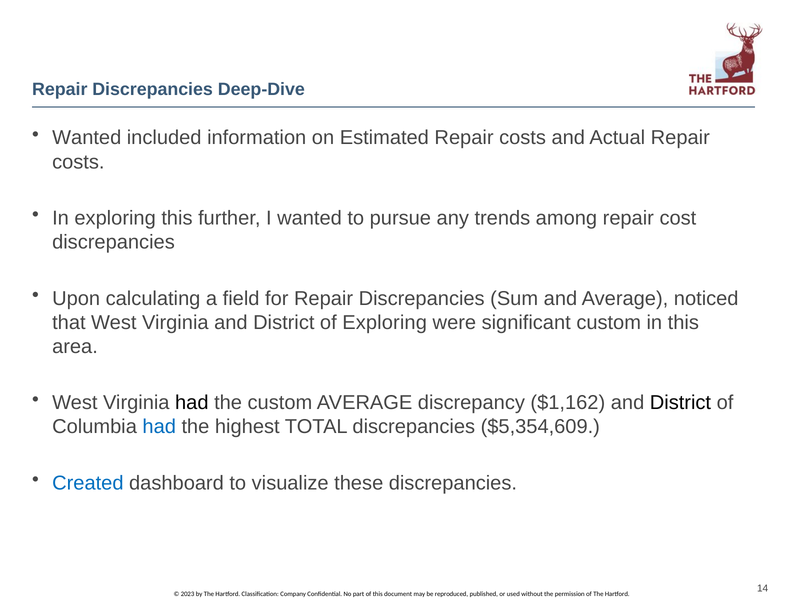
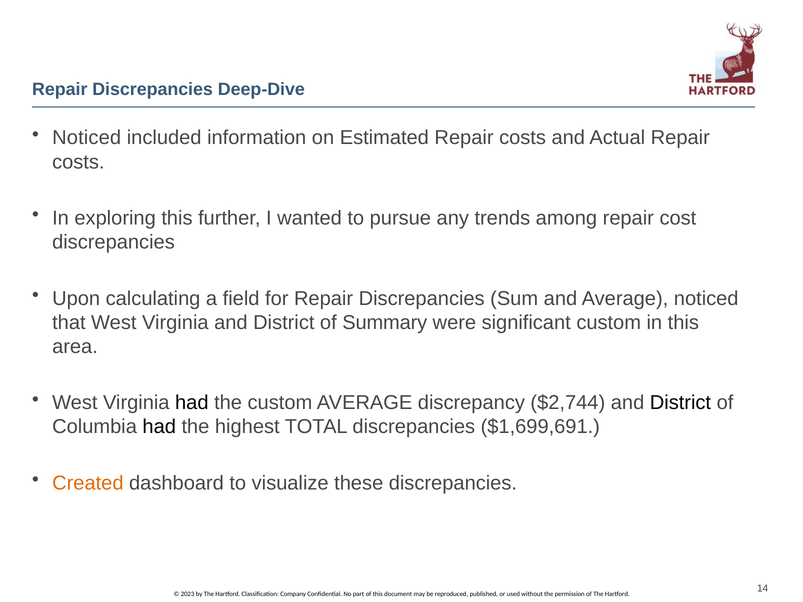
Wanted: Wanted -> Noticed (87, 138)
of Exploring: Exploring -> Summary (385, 323)
$1,162: $1,162 -> $2,744 (568, 403)
had colour: blue -> black (159, 427)
$5,354,609: $5,354,609 -> $1,699,691 (540, 427)
Created colour: blue -> orange (88, 483)
